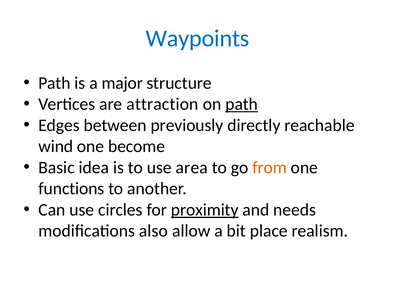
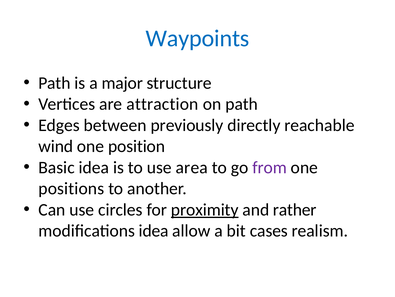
path underline: present -> none (242, 104)
become: become -> position (137, 146)
from colour: orange -> purple (270, 167)
functions: functions -> positions (71, 188)
needs: needs -> rather (295, 209)
modifications also: also -> idea (154, 230)
place: place -> cases (269, 230)
